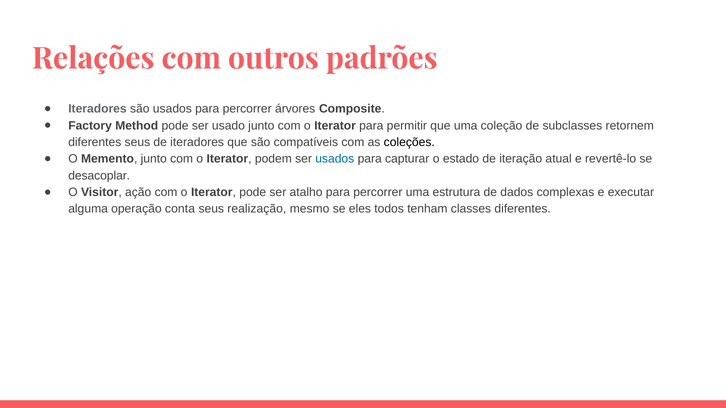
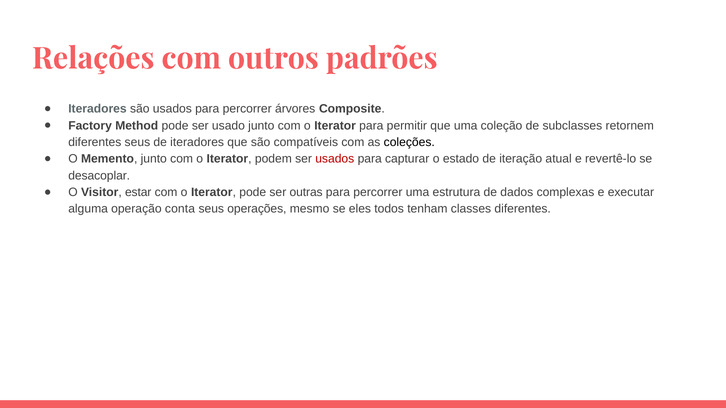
usados colour: blue -> red (335, 159)
ação: ação -> estar (138, 192)
atalho: atalho -> outras (306, 192)
realização: realização -> operações (257, 209)
